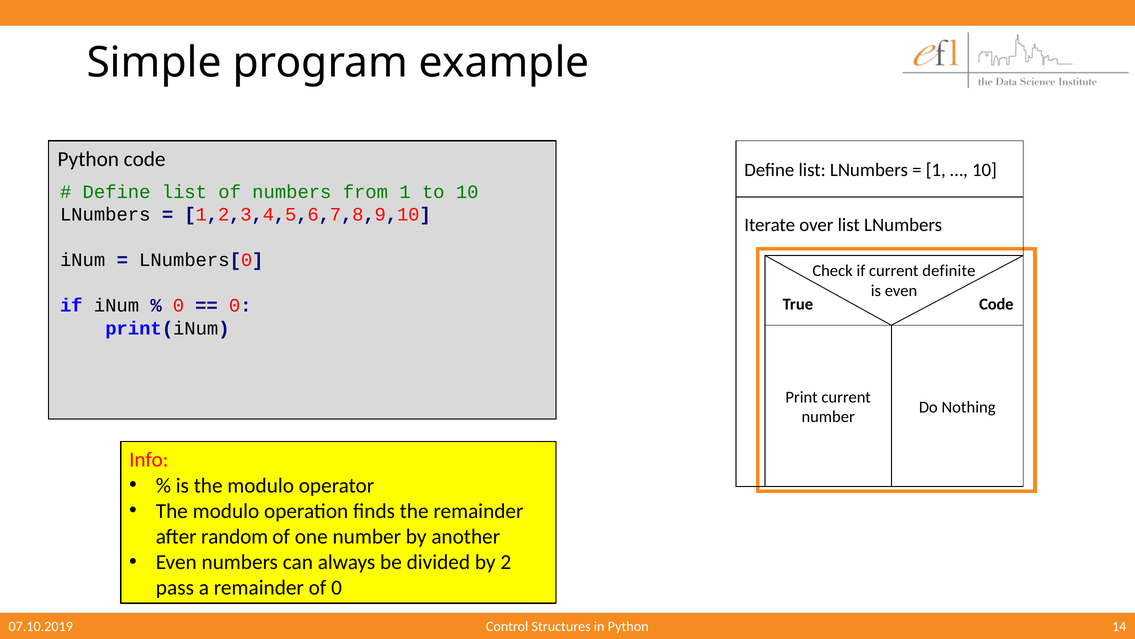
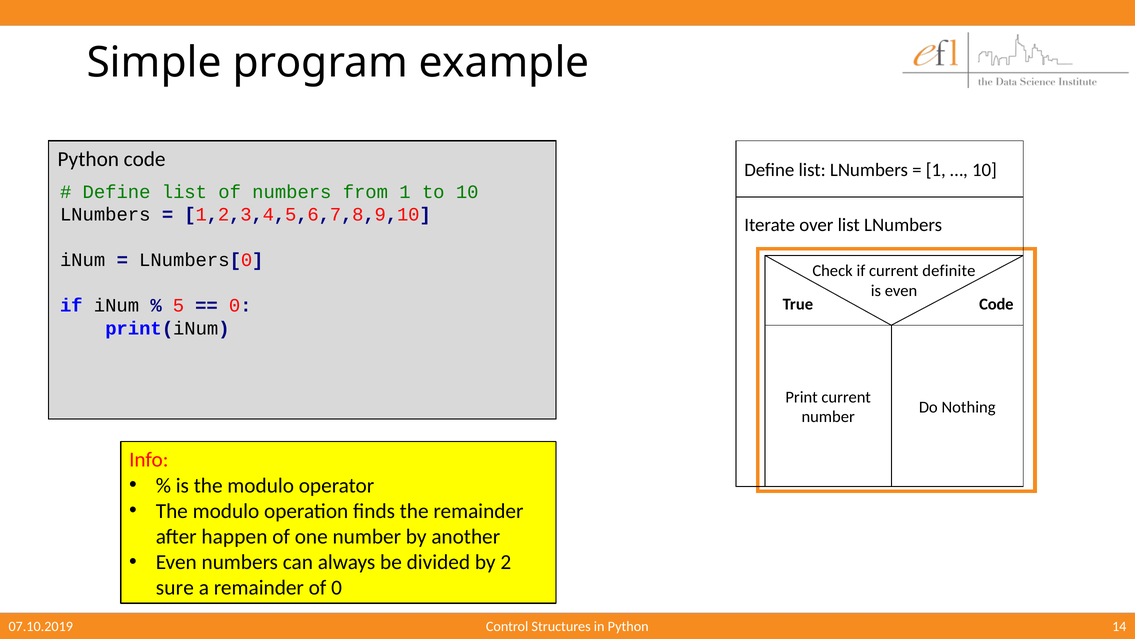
0: 0 -> 5 (178, 305)
random: random -> happen (234, 536)
pass: pass -> sure (175, 587)
